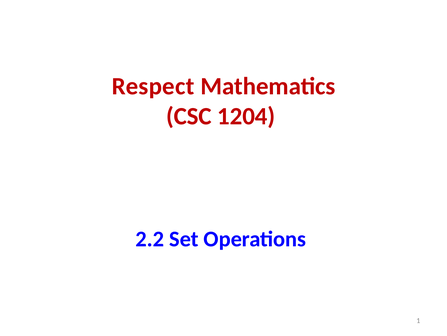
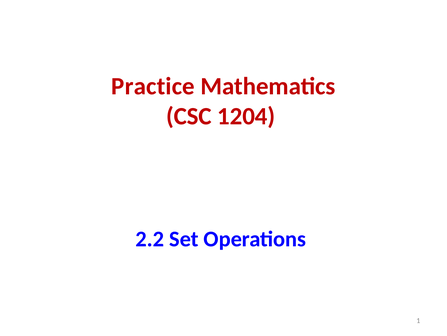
Respect: Respect -> Practice (153, 86)
